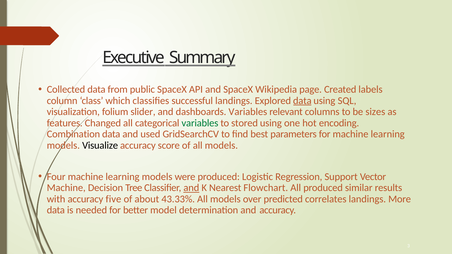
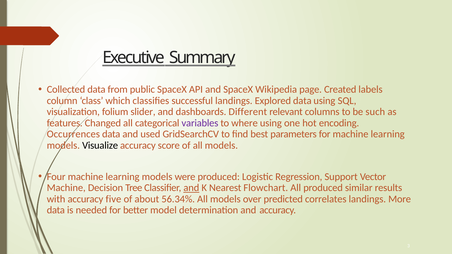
data underline: present -> none (302, 101)
dashboards Variables: Variables -> Different (248, 112)
sizes: sizes -> such (375, 112)
variables colour: green -> purple (200, 123)
stored: stored -> where (245, 123)
Combination: Combination -> Occurrences (73, 134)
43.33%: 43.33% -> 56.34% (178, 199)
